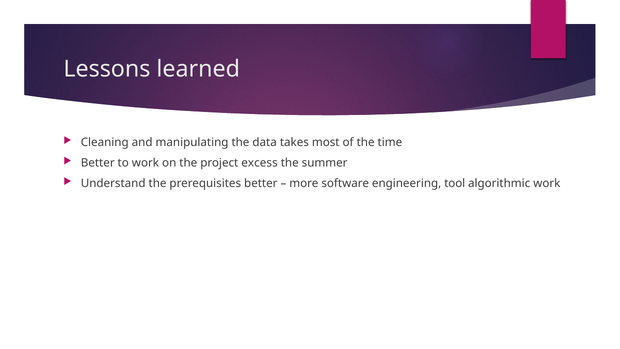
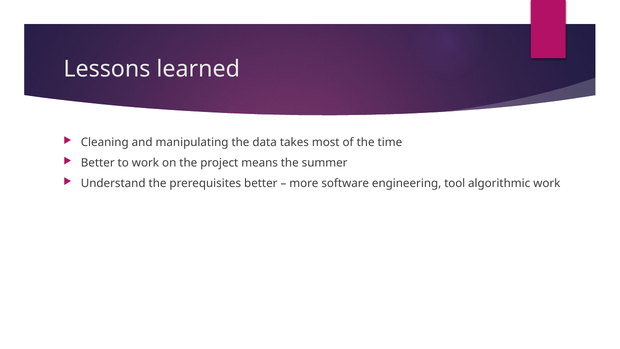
excess: excess -> means (260, 163)
